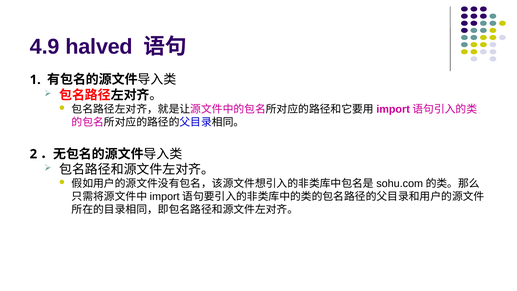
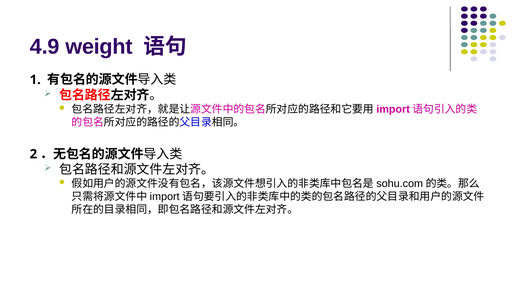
halved: halved -> weight (99, 47)
